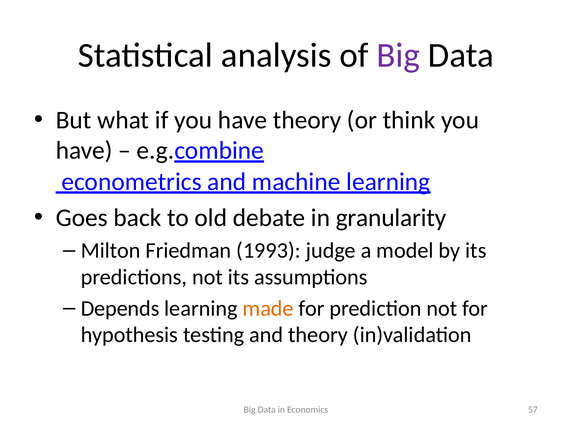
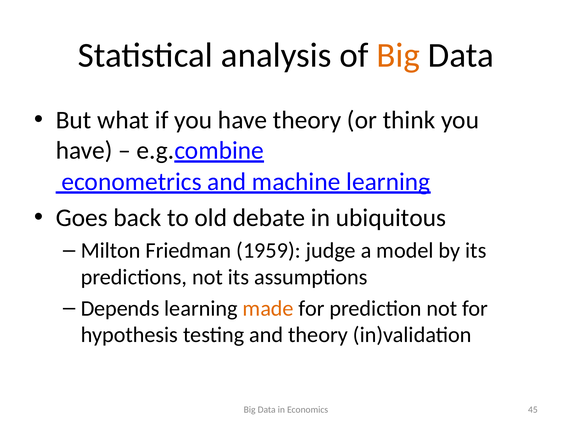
Big colour: purple -> orange (398, 55)
granularity: granularity -> ubiquitous (391, 218)
1993: 1993 -> 1959 (269, 251)
57: 57 -> 45 (533, 410)
